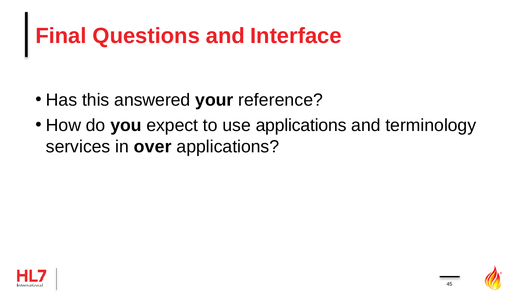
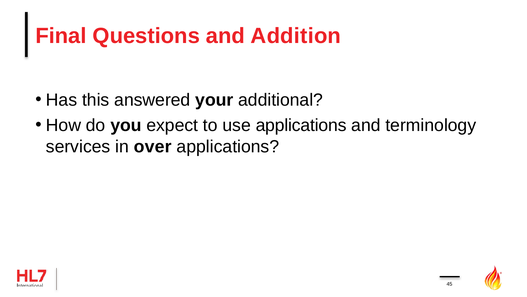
Interface: Interface -> Addition (296, 36)
reference: reference -> additional (281, 100)
